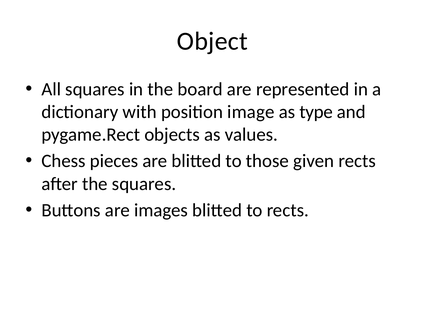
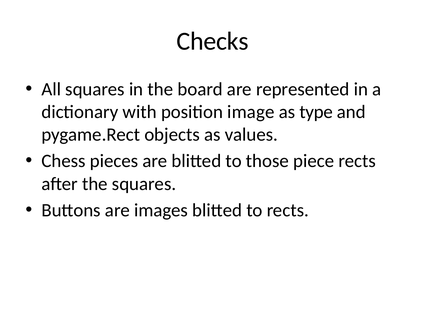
Object: Object -> Checks (213, 41)
given: given -> piece (314, 161)
